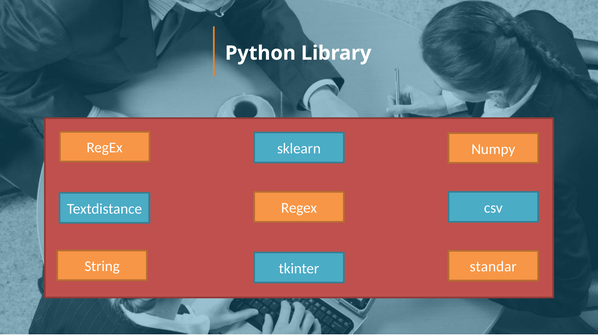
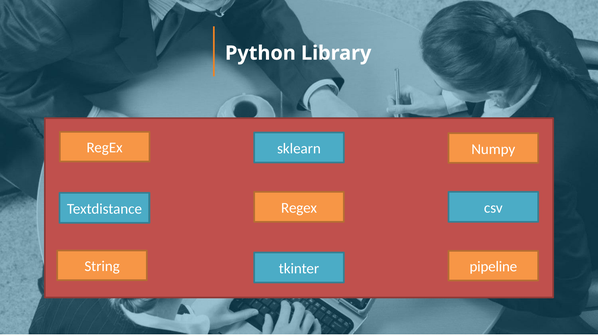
standar: standar -> pipeline (493, 267)
